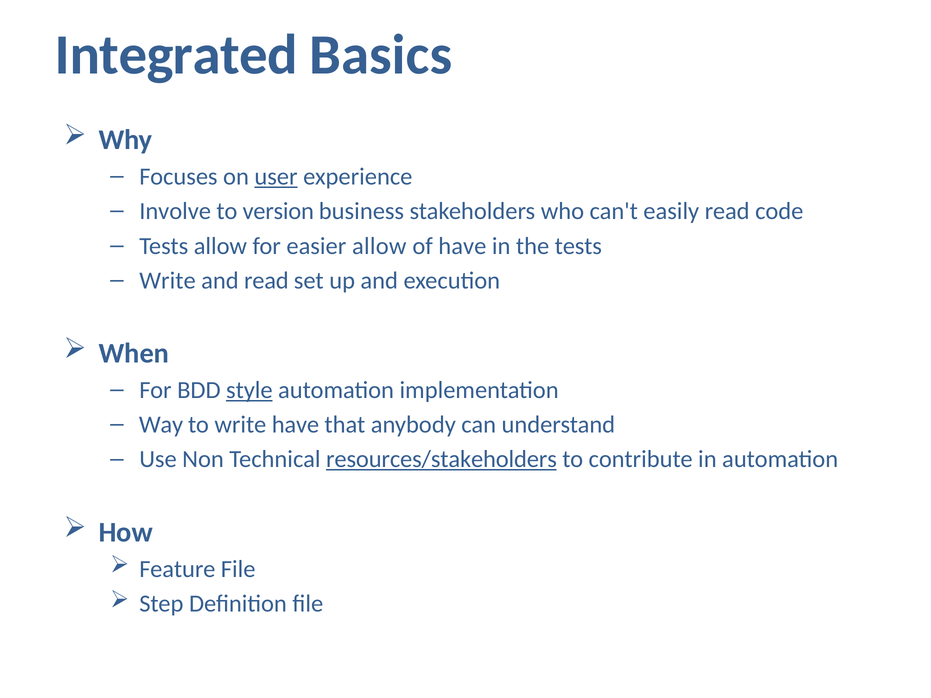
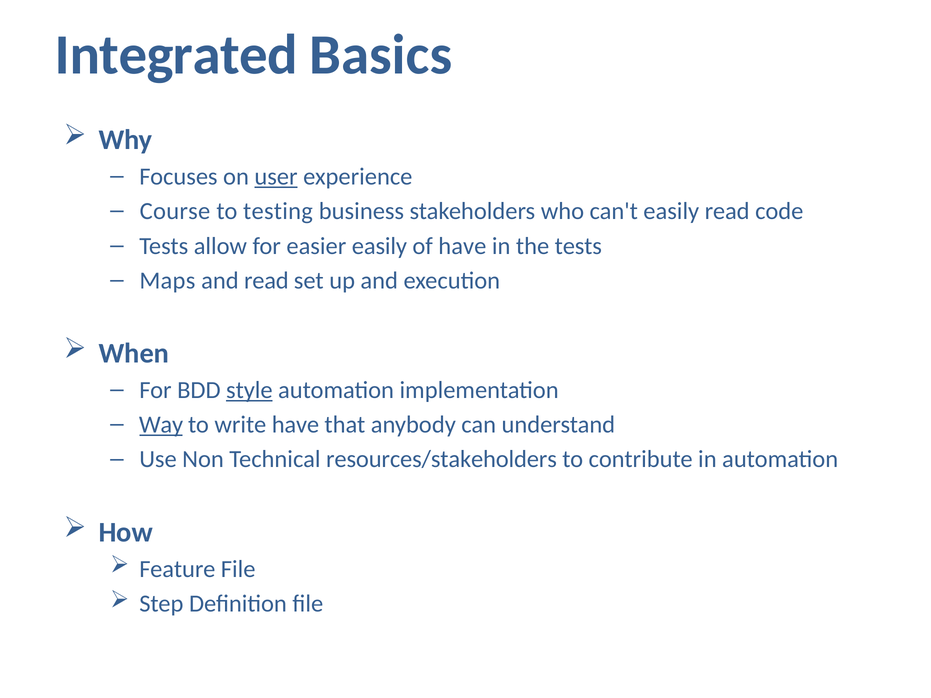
Involve: Involve -> Course (175, 211)
version: version -> testing (278, 211)
easier allow: allow -> easily (379, 246)
Write: Write -> Maps (167, 281)
Way underline: none -> present (161, 425)
resources/stakeholders underline: present -> none (441, 460)
